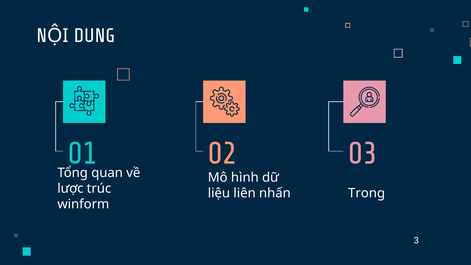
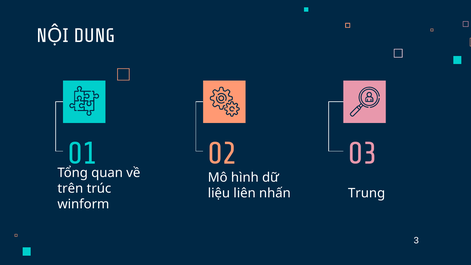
lược: lược -> trên (70, 189)
Trong: Trong -> Trung (367, 193)
